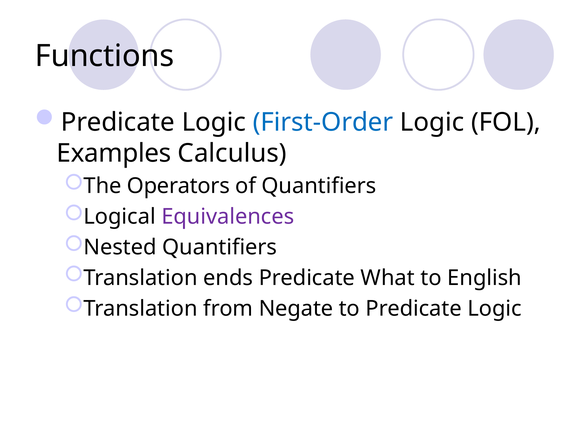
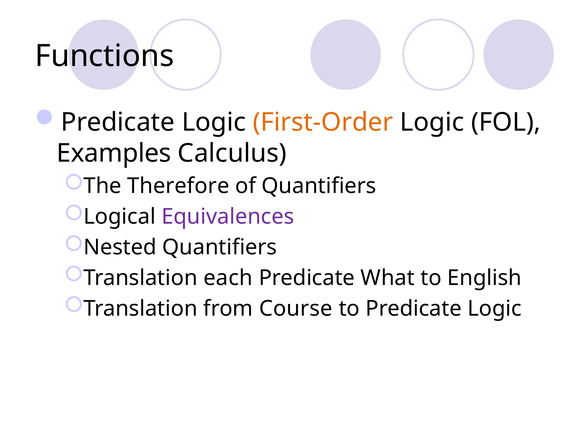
First-Order colour: blue -> orange (323, 122)
Operators: Operators -> Therefore (178, 186)
ends: ends -> each (228, 278)
Negate: Negate -> Course (296, 309)
